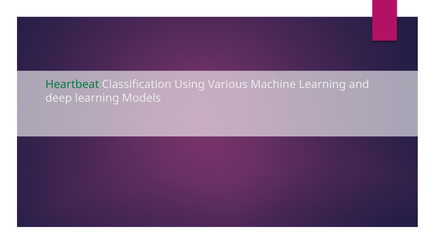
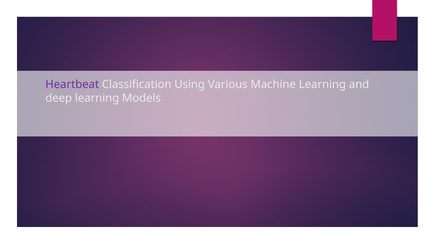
Heartbeat colour: green -> purple (72, 85)
